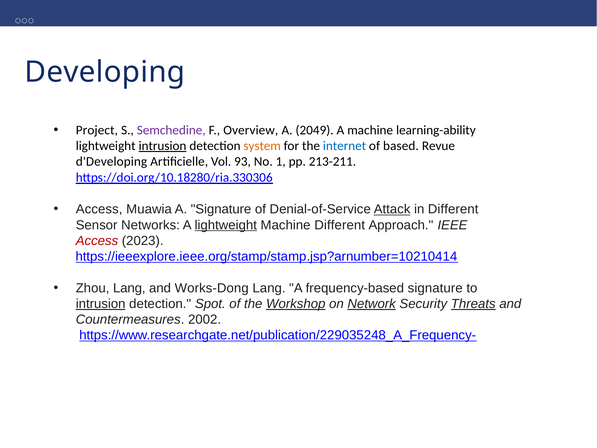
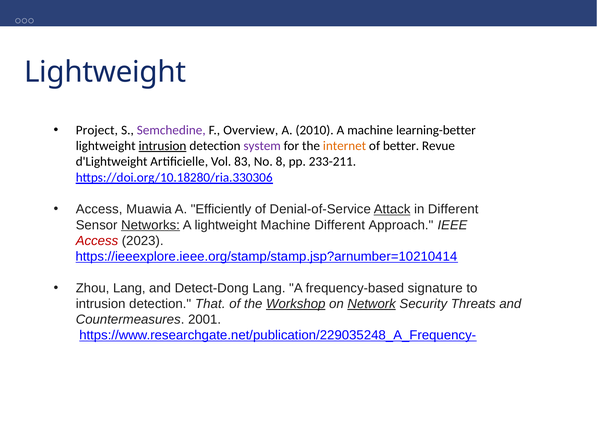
Developing: Developing -> Lightweight (105, 72)
2049: 2049 -> 2010 (315, 130)
learning-ability: learning-ability -> learning-better (436, 130)
system colour: orange -> purple (262, 146)
internet colour: blue -> orange (345, 146)
based: based -> better (401, 146)
d'Developing: d'Developing -> d'Lightweight (112, 162)
93: 93 -> 83 (243, 162)
1: 1 -> 8 (281, 162)
213-211: 213-211 -> 233-211 (332, 162)
A Signature: Signature -> Efficiently (221, 209)
Networks underline: none -> present (151, 225)
lightweight underline: present -> none (226, 225)
Works-Dong: Works-Dong -> Detect-Dong (212, 288)
intrusion underline: present -> none (101, 304)
Spot: Spot -> That (210, 304)
Threats underline: present -> none (473, 304)
2002: 2002 -> 2001 (205, 320)
